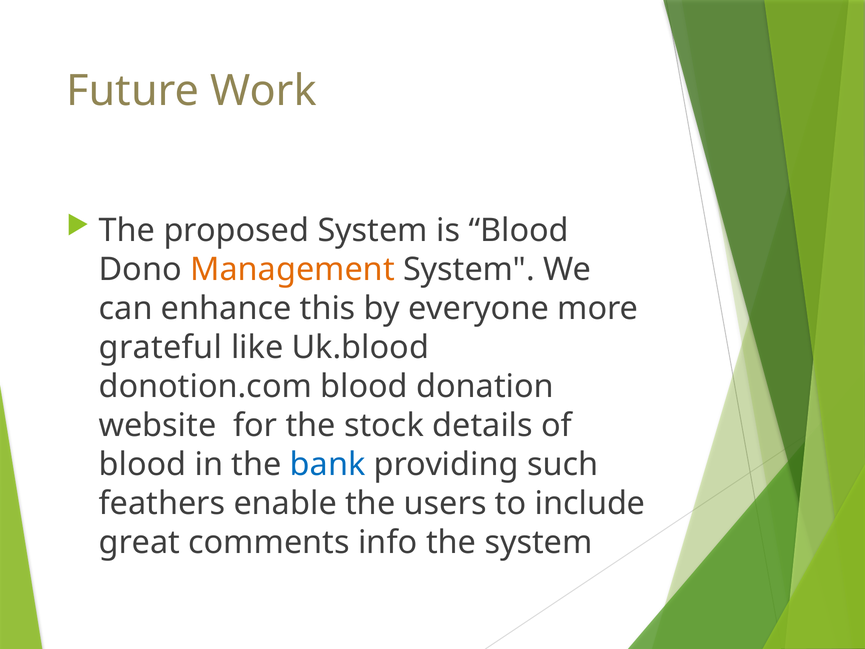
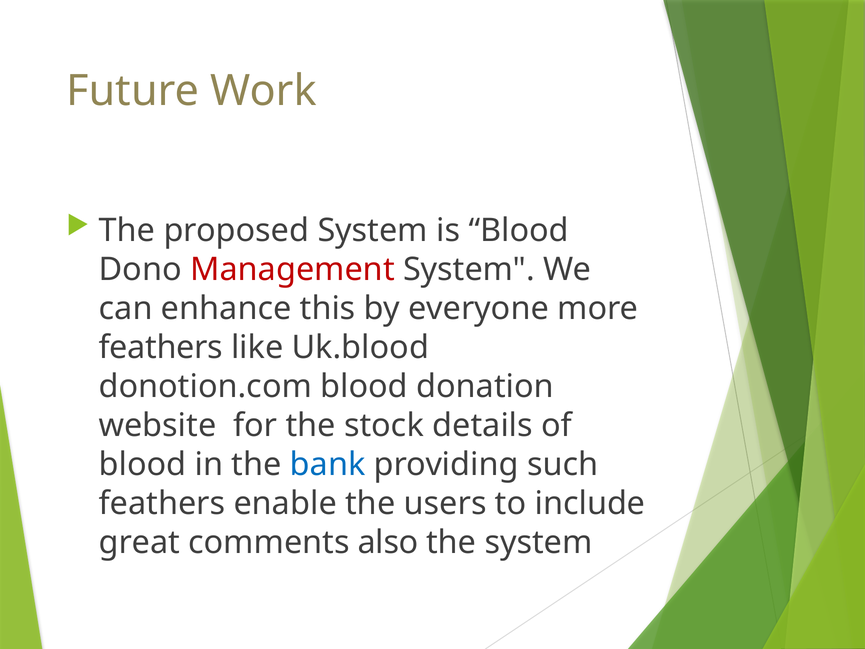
Management colour: orange -> red (292, 269)
grateful: grateful -> feathers (161, 347)
info: info -> also (388, 542)
